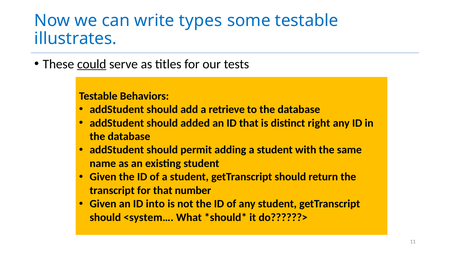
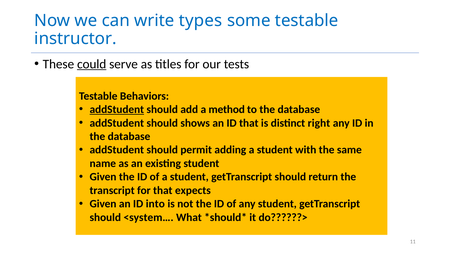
illustrates: illustrates -> instructor (76, 39)
addStudent underline: none -> present (117, 110)
retrieve: retrieve -> method (227, 110)
added: added -> shows (195, 123)
number: number -> expects (193, 191)
